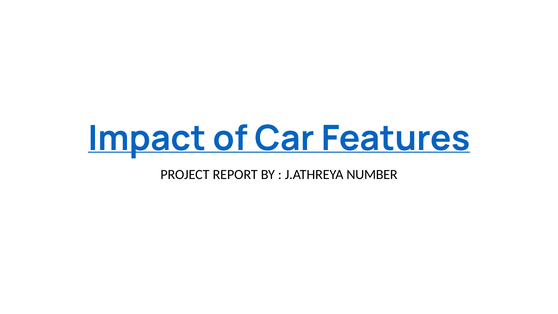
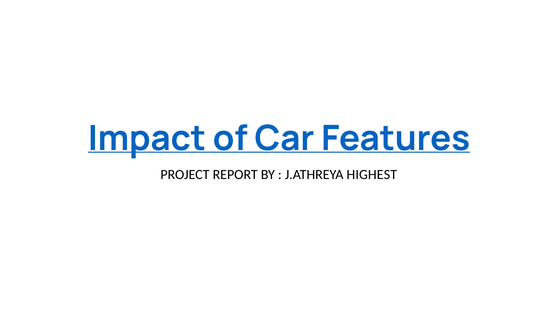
NUMBER: NUMBER -> HIGHEST (372, 174)
